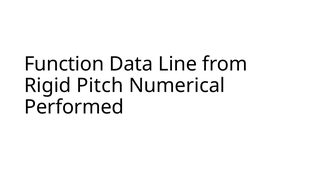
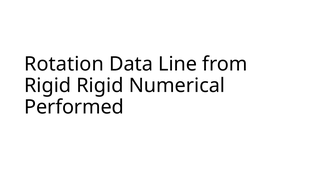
Function: Function -> Rotation (64, 64)
Rigid Pitch: Pitch -> Rigid (100, 85)
